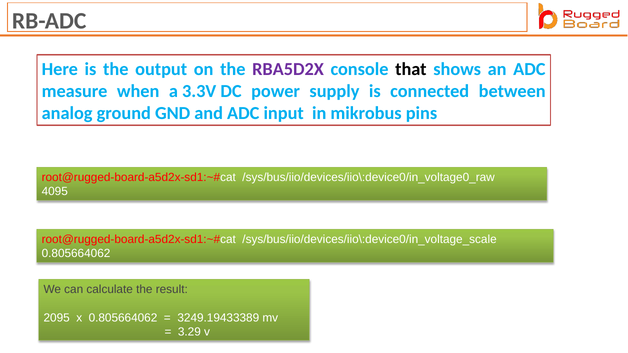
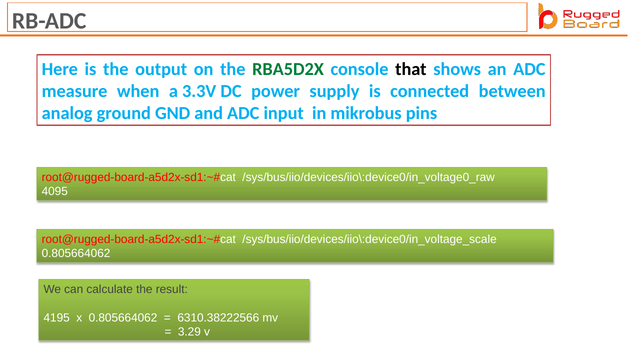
RBA5D2X colour: purple -> green (288, 69)
2095: 2095 -> 4195 (57, 318)
3249.19433389: 3249.19433389 -> 6310.38222566 (218, 318)
